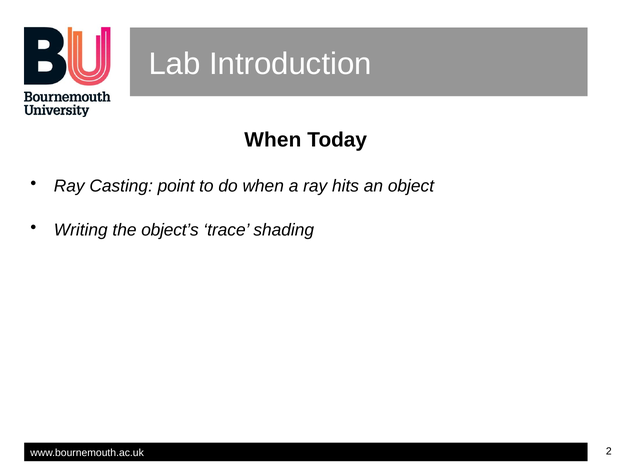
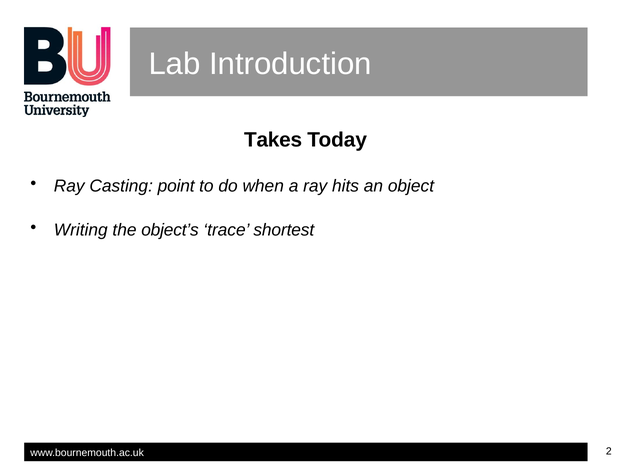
When: When -> Takes (273, 140)
shading: shading -> shortest (284, 230)
